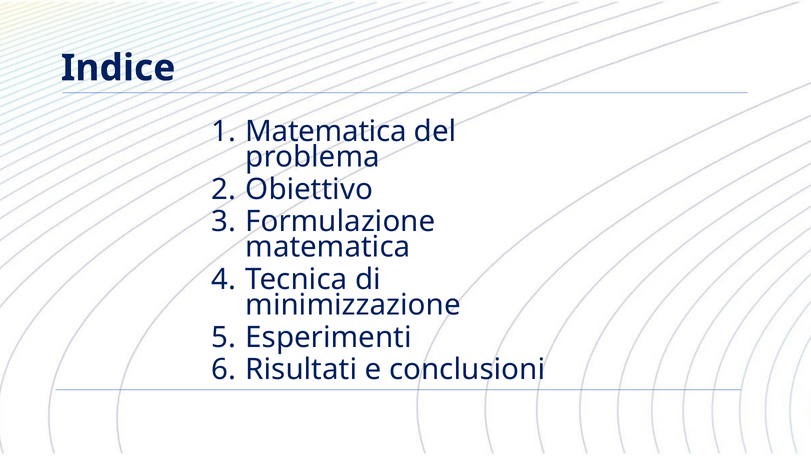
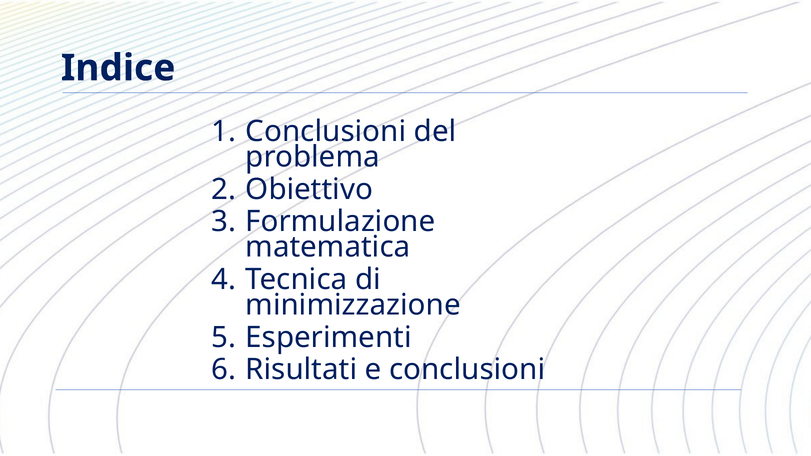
Matematica: Matematica -> Conclusioni (326, 132)
